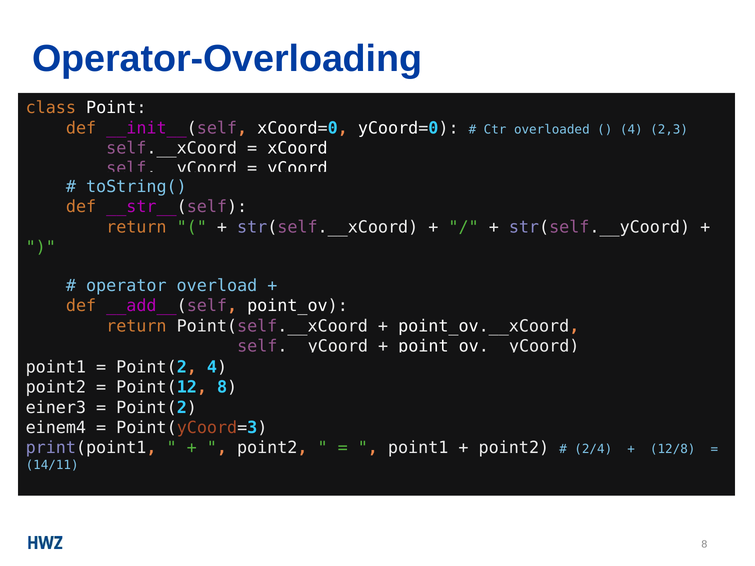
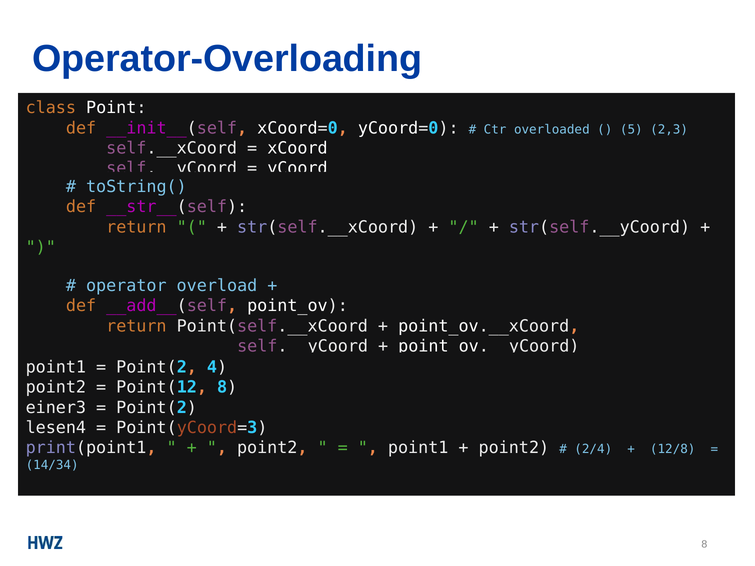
4: 4 -> 5 (631, 129)
einem4: einem4 -> lesen4 (56, 428)
14/11: 14/11 -> 14/34 (52, 465)
